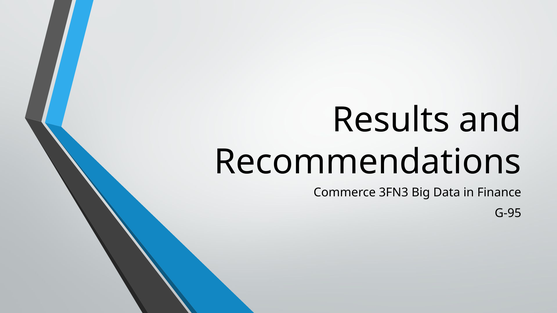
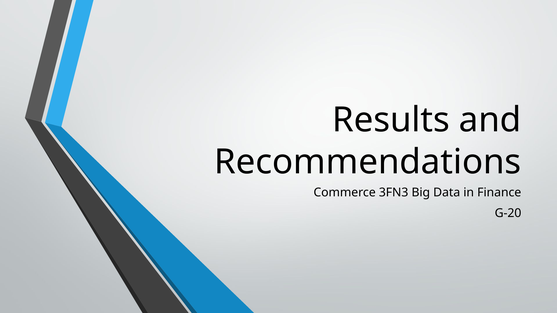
G-95: G-95 -> G-20 (508, 213)
